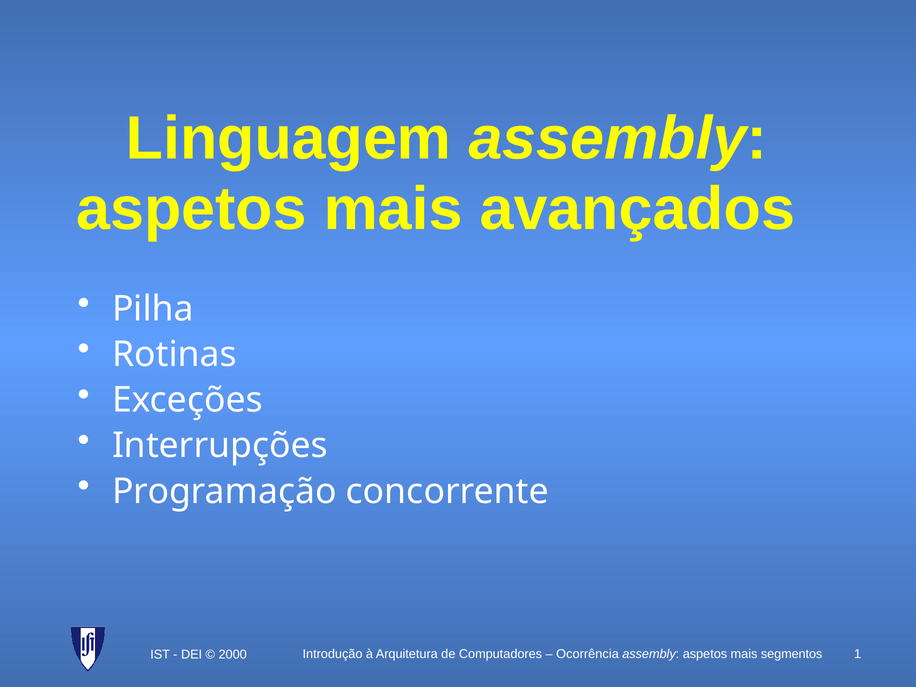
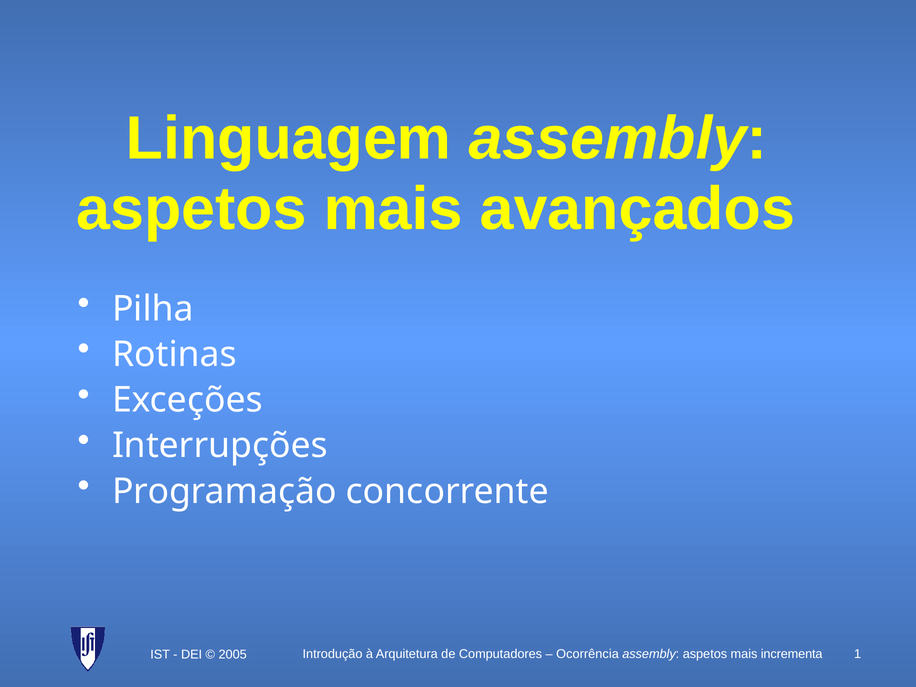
2000: 2000 -> 2005 (233, 654)
segmentos: segmentos -> incrementa (792, 654)
